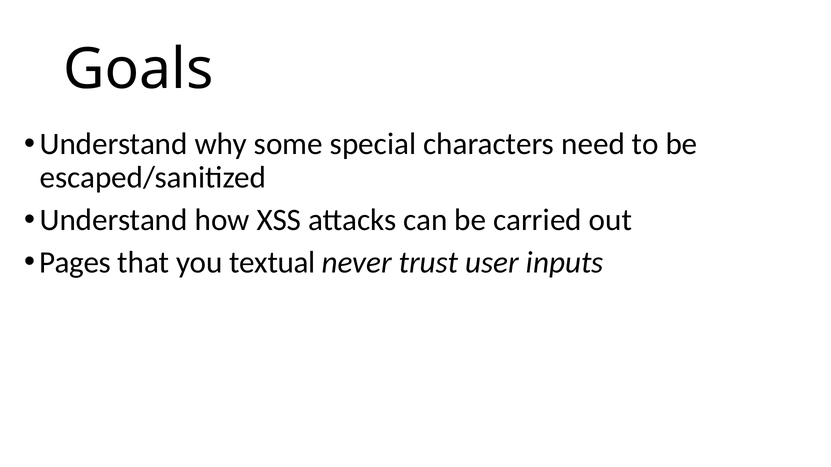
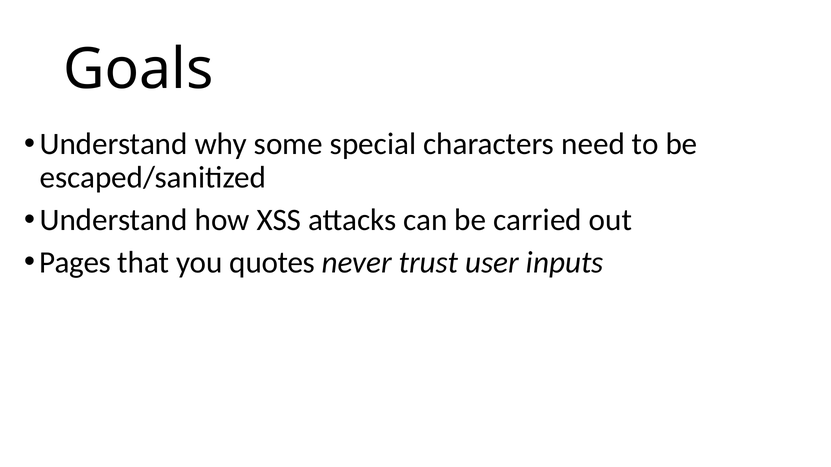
textual: textual -> quotes (272, 262)
